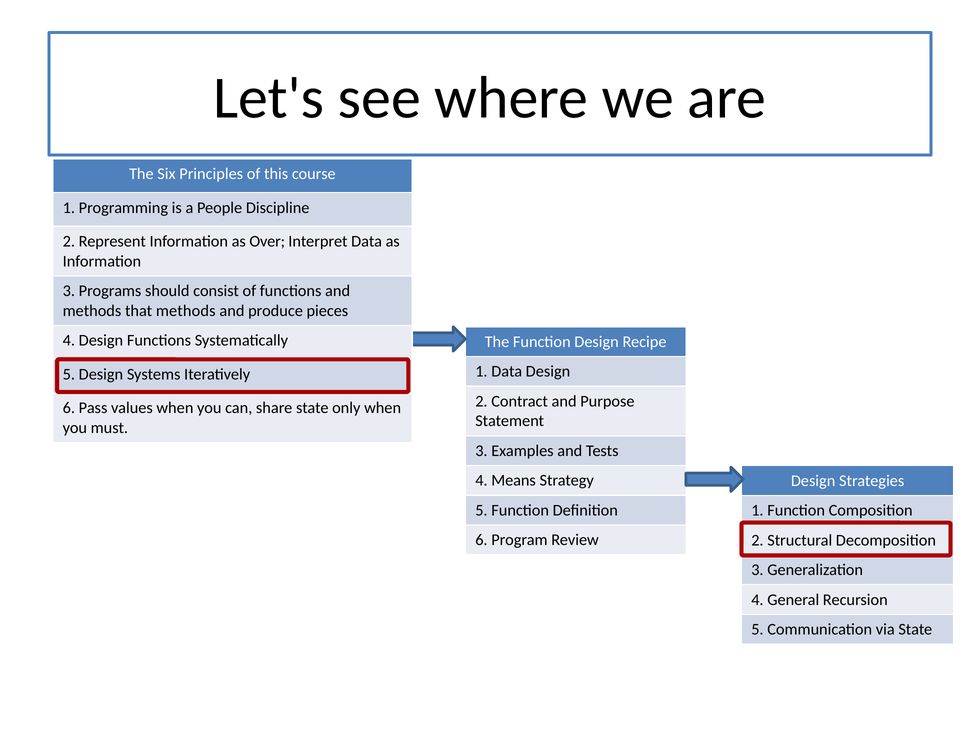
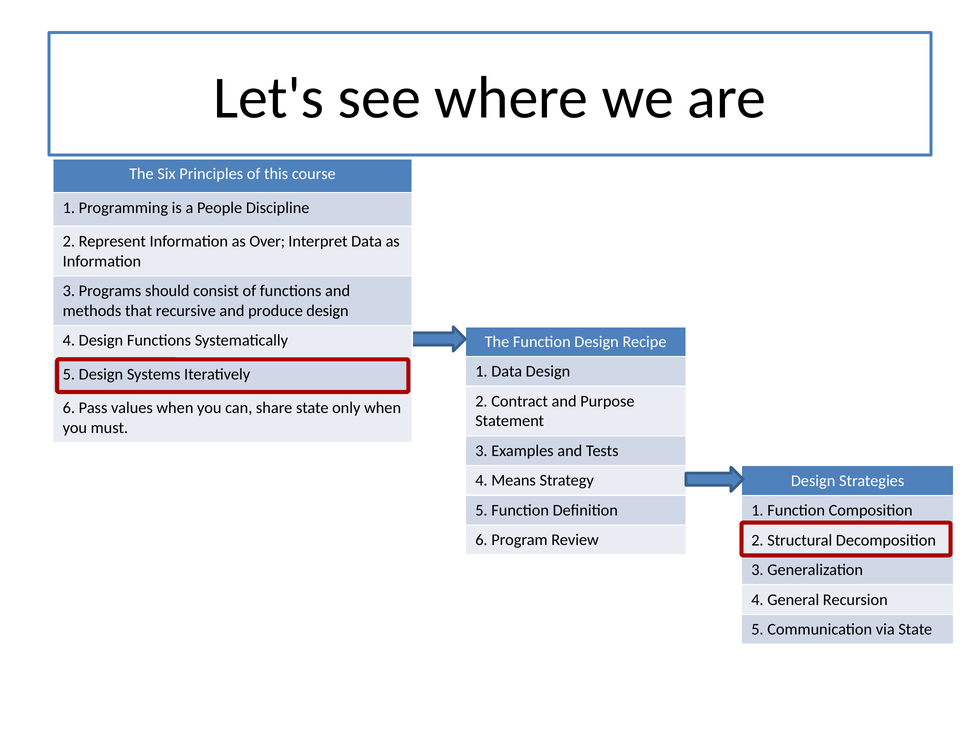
that methods: methods -> recursive (186, 311)
produce pieces: pieces -> design (327, 311)
